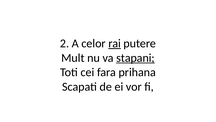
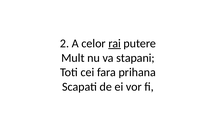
stapani underline: present -> none (135, 58)
